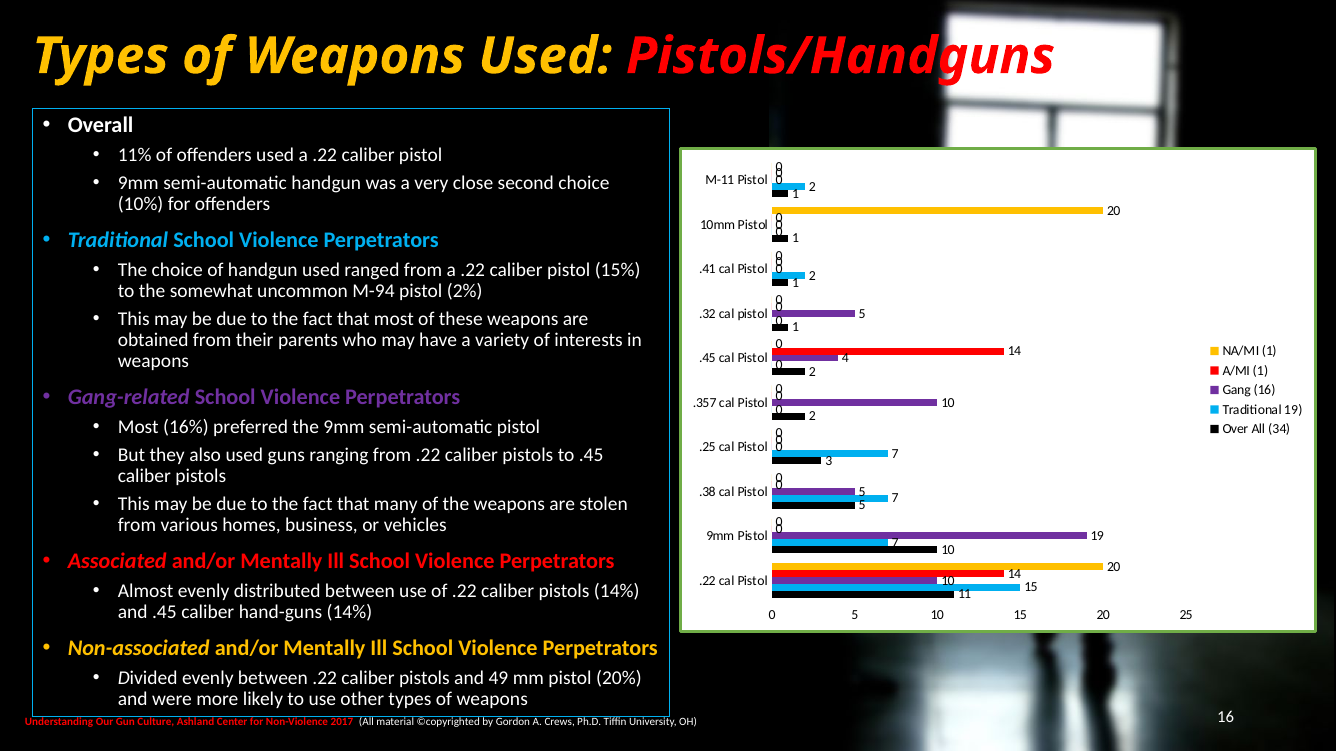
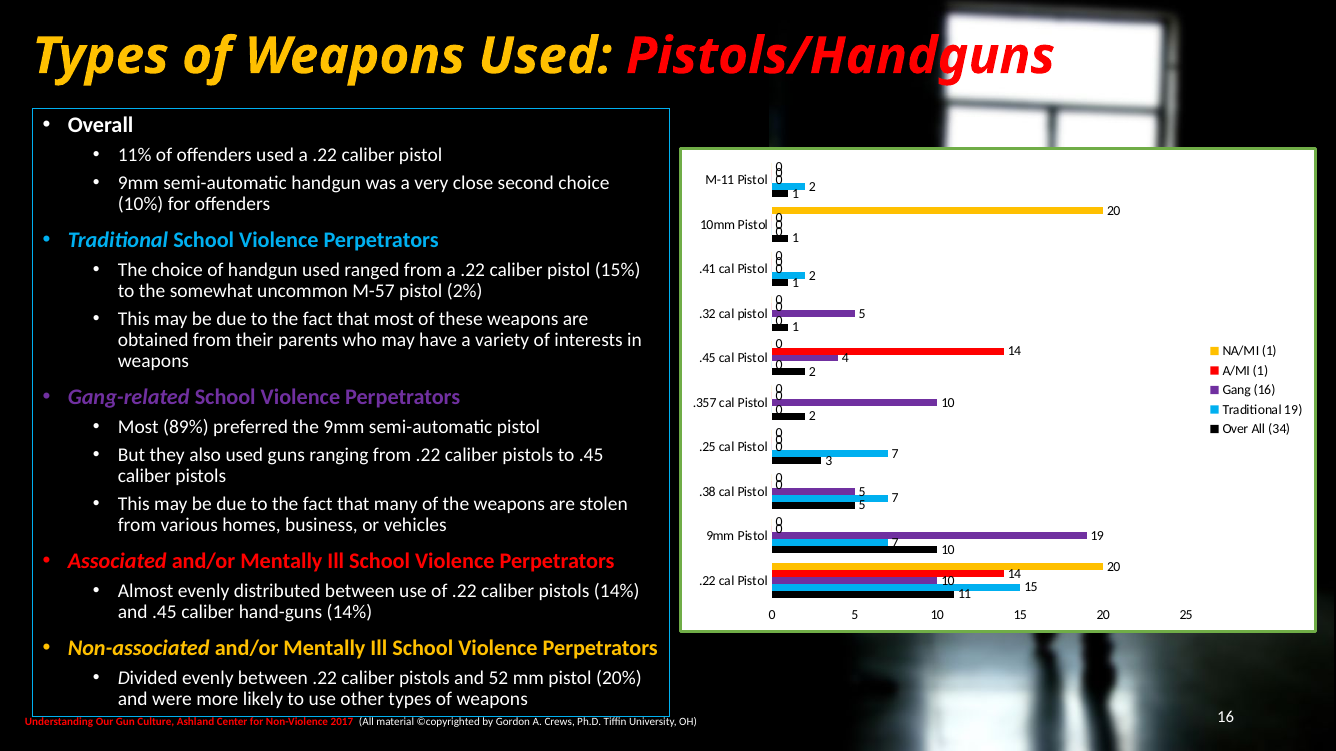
M-94: M-94 -> M-57 (374, 291)
16%: 16% -> 89% (186, 427)
49: 49 -> 52 (498, 678)
